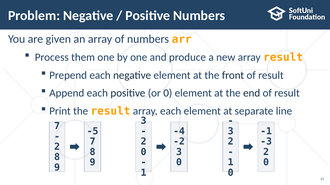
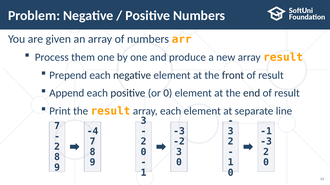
-5: -5 -> -4 (93, 132)
-4: -4 -> -3 (179, 132)
